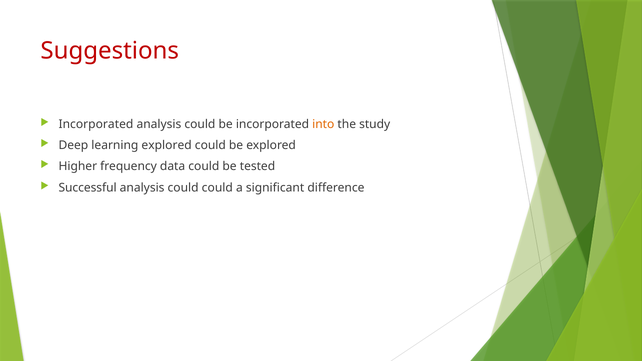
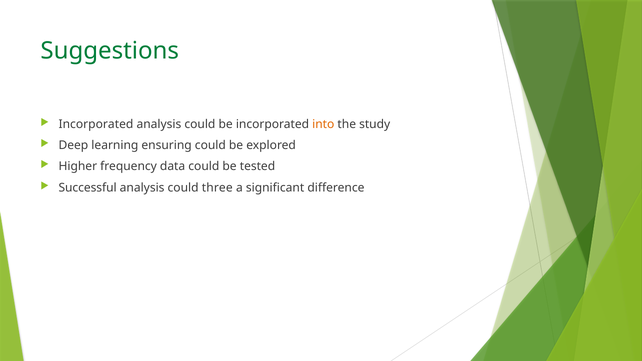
Suggestions colour: red -> green (110, 51)
learning explored: explored -> ensuring (167, 145)
could could: could -> three (217, 188)
